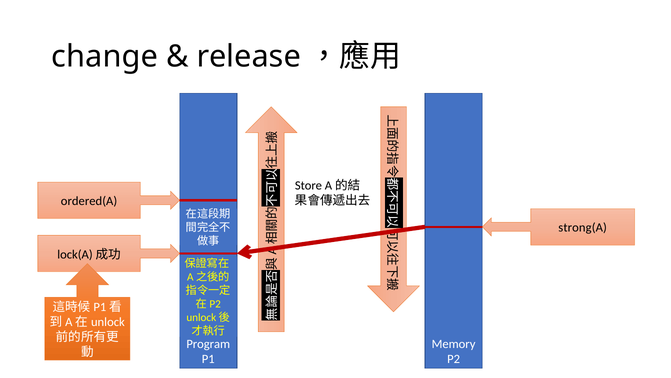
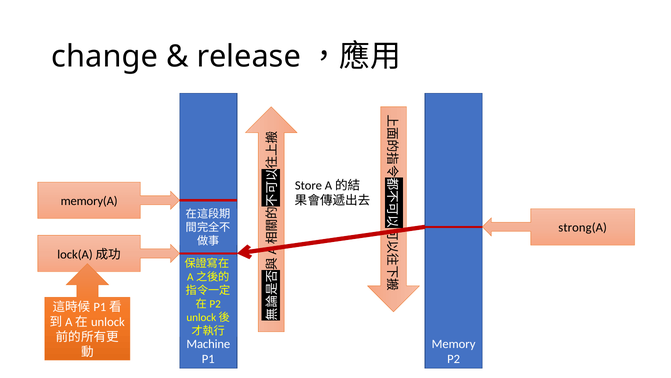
ordered(A: ordered(A -> memory(A (89, 201)
Program: Program -> Machine (208, 343)
